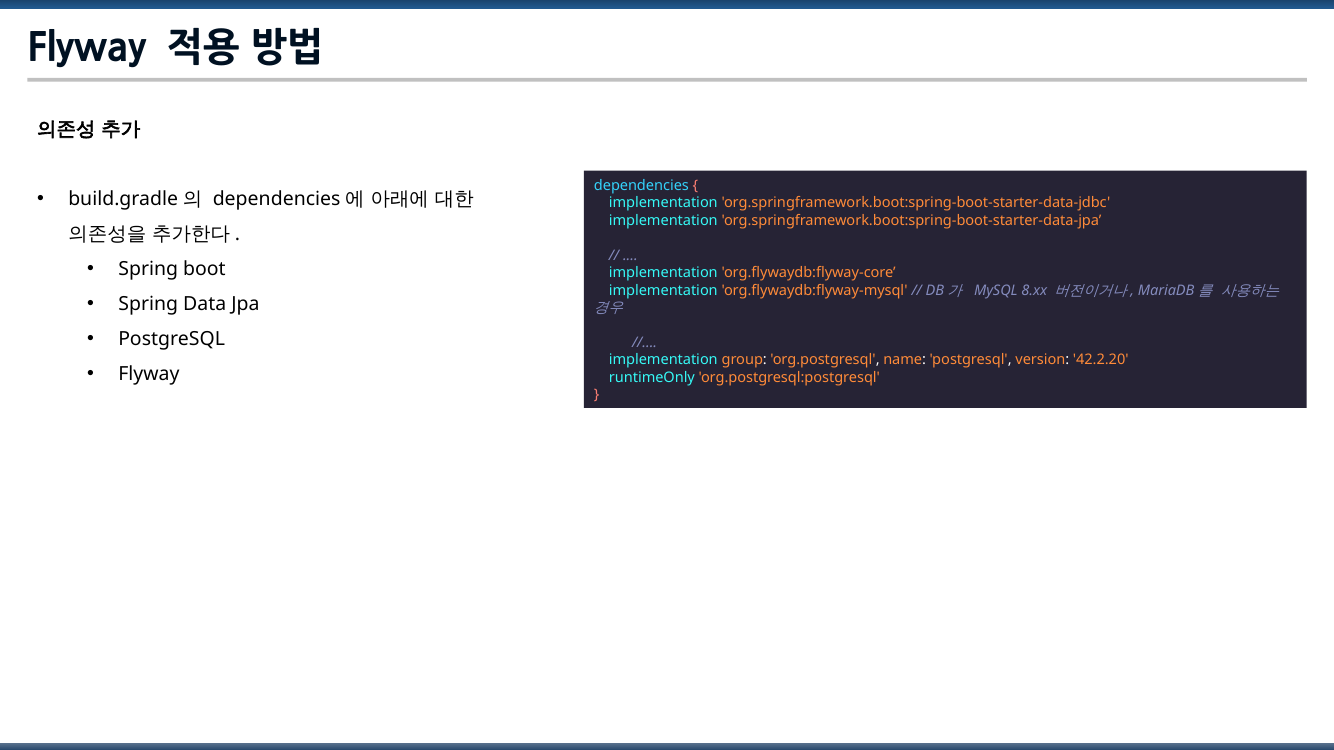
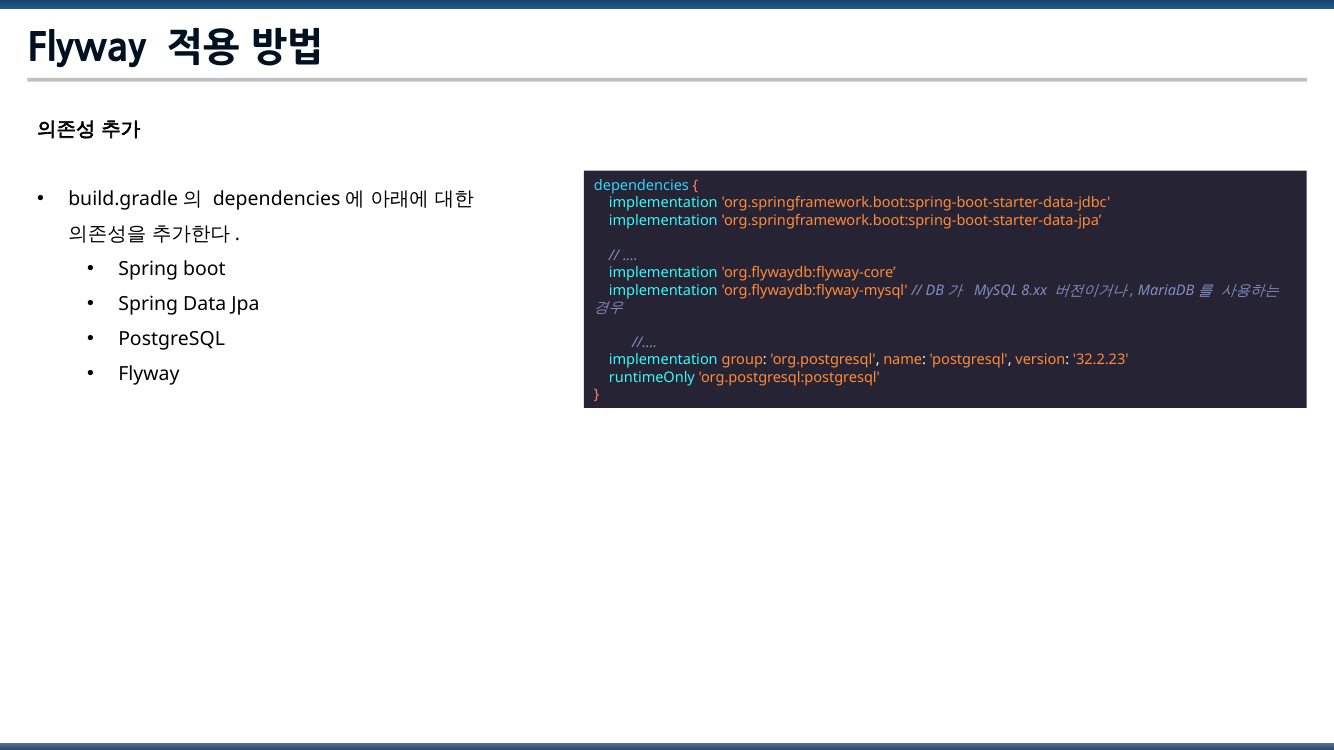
42.2.20: 42.2.20 -> 32.2.23 (1101, 360)
